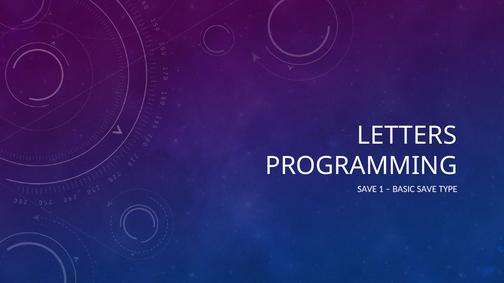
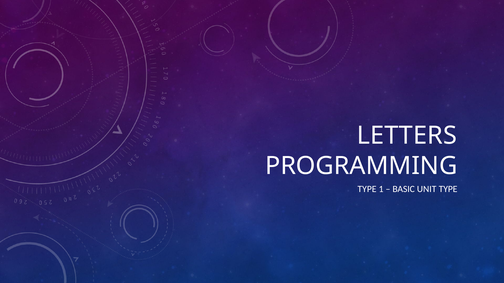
SAVE: SAVE -> TYPE (367, 190)
BASIC SAVE: SAVE -> UNIT (427, 190)
